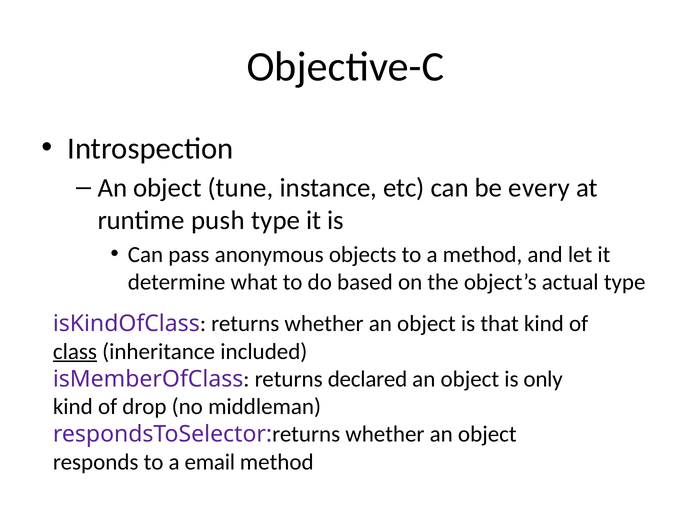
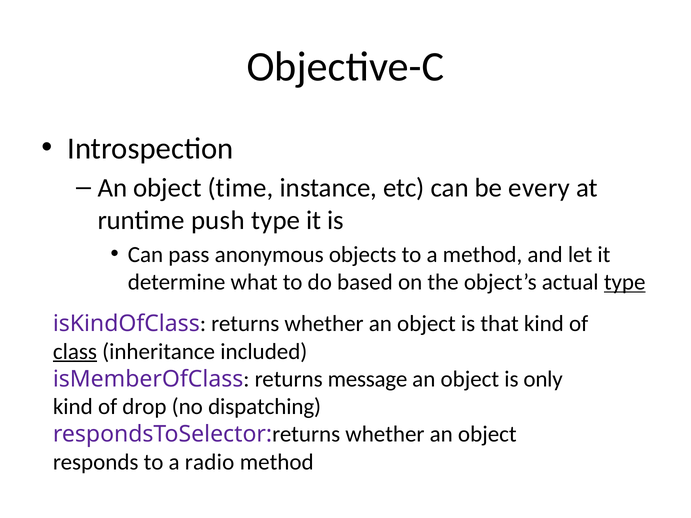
tune: tune -> time (241, 188)
type underline: none -> present (625, 282)
declared: declared -> message (368, 379)
middleman: middleman -> dispatching (265, 407)
email: email -> radio (210, 462)
